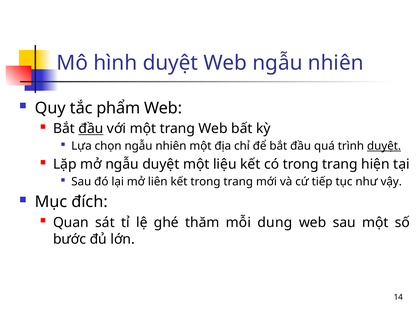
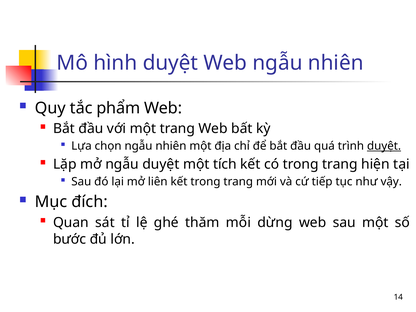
đầu underline: present -> none (91, 129)
liệu: liệu -> tích (225, 164)
dung: dung -> dừng (275, 222)
